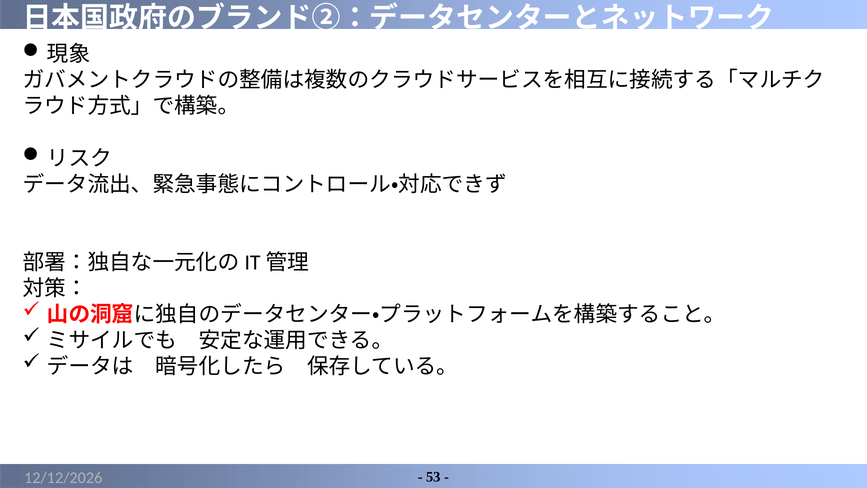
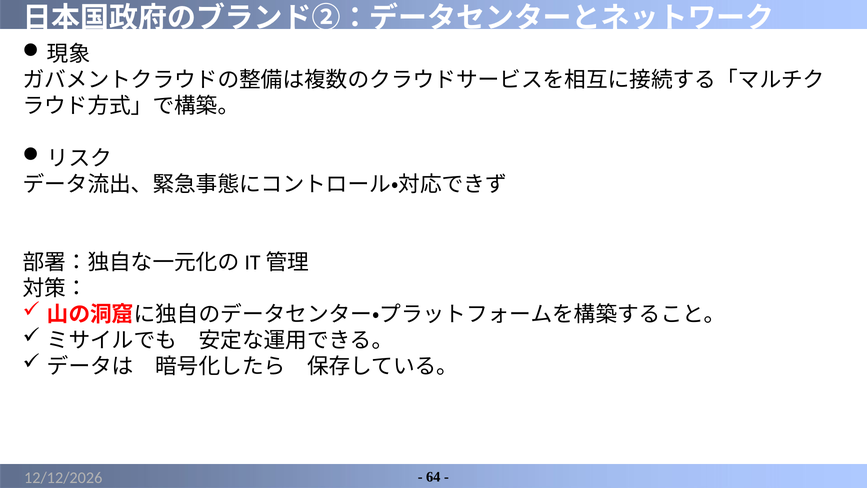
53: 53 -> 64 (433, 477)
